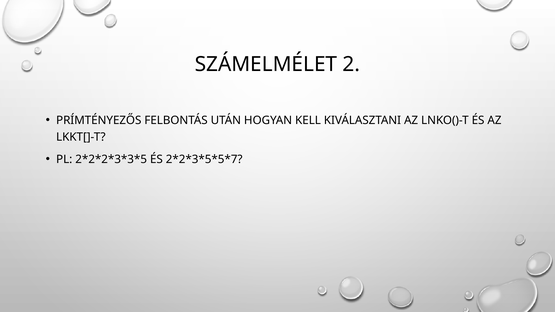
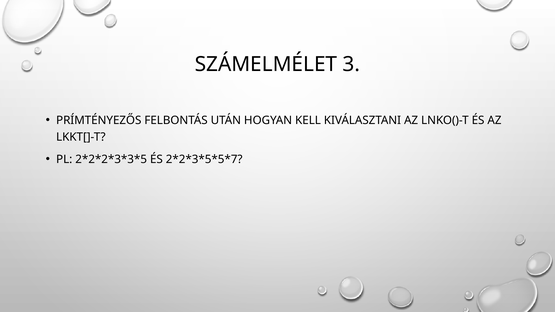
2: 2 -> 3 (351, 64)
